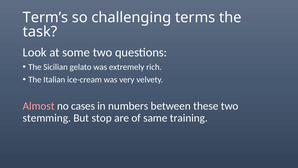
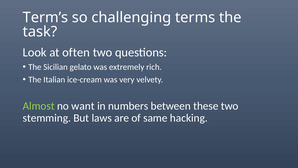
some: some -> often (76, 52)
Almost colour: pink -> light green (39, 106)
cases: cases -> want (83, 106)
stop: stop -> laws (102, 118)
training: training -> hacking (189, 118)
